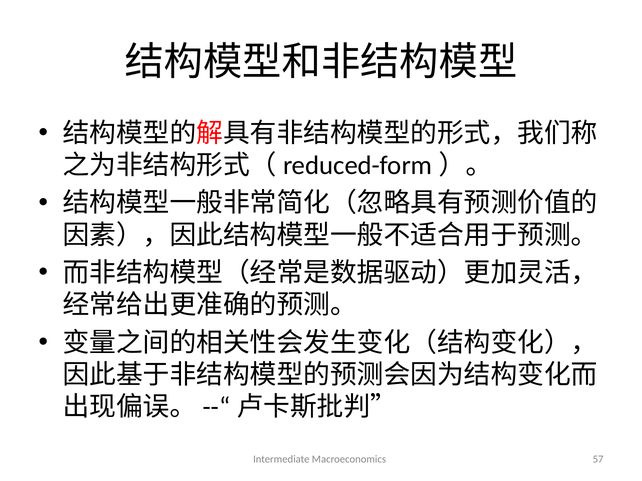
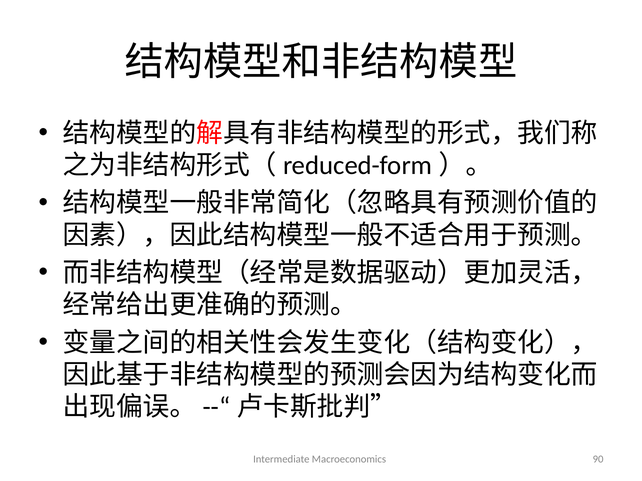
57: 57 -> 90 (598, 460)
